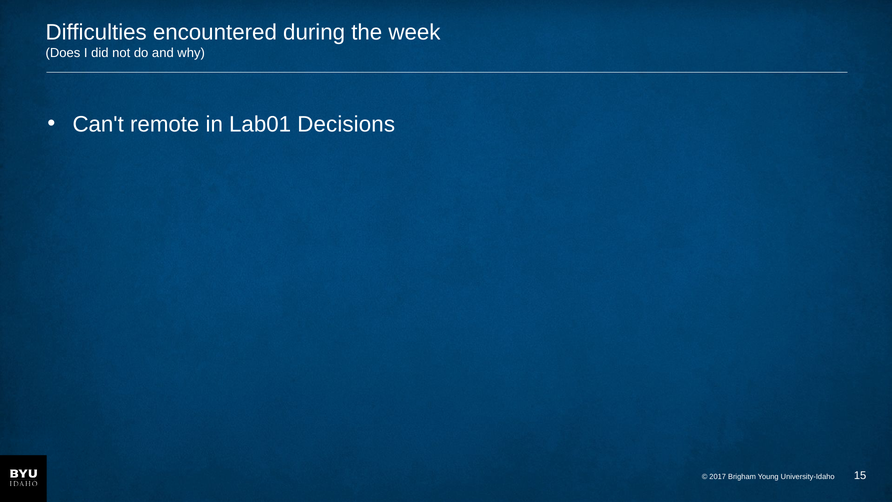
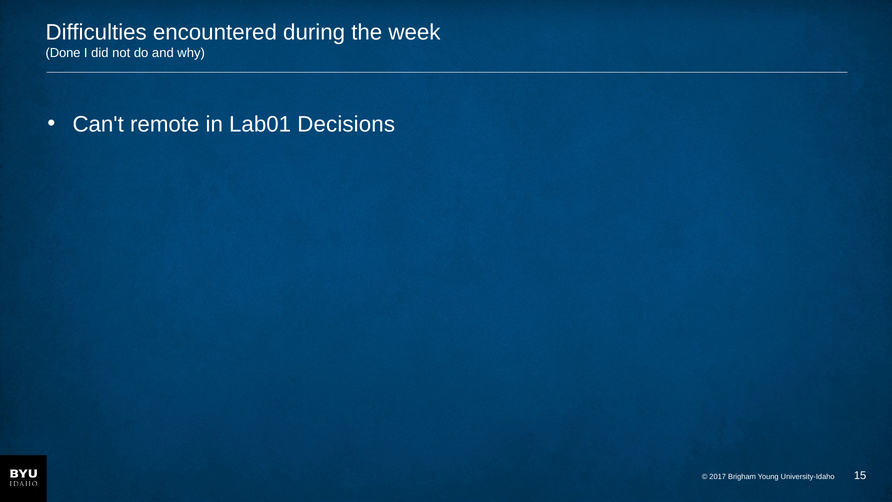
Does: Does -> Done (63, 53)
